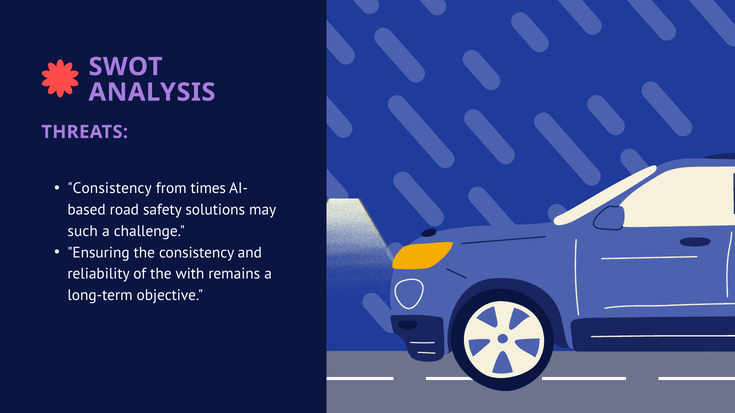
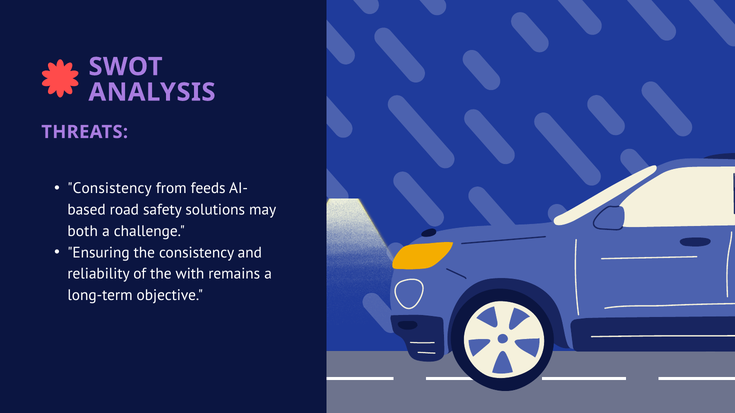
times: times -> feeds (208, 188)
such: such -> both (83, 231)
